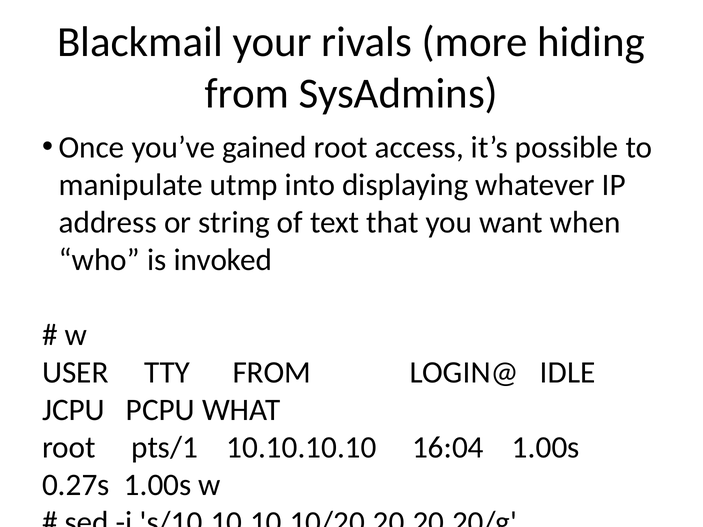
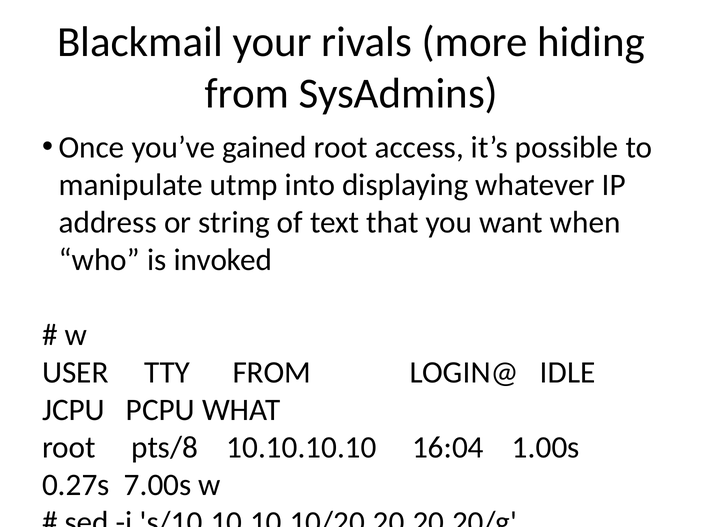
pts/1: pts/1 -> pts/8 (165, 447)
0.27s 1.00s: 1.00s -> 7.00s (158, 485)
